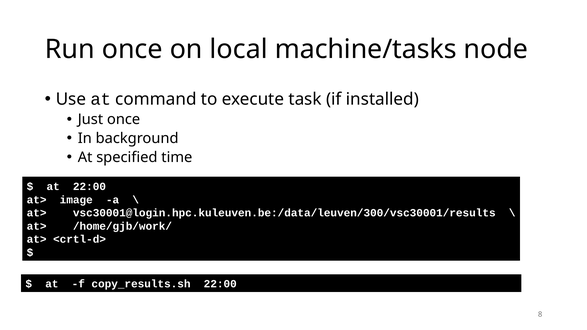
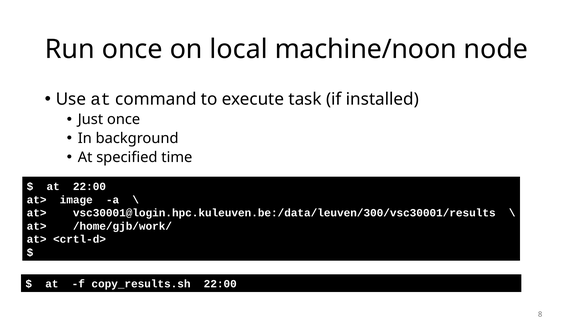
machine/tasks: machine/tasks -> machine/noon (366, 49)
